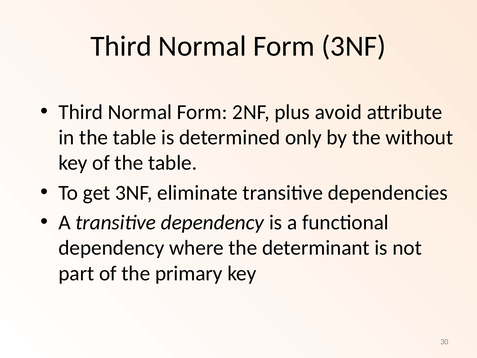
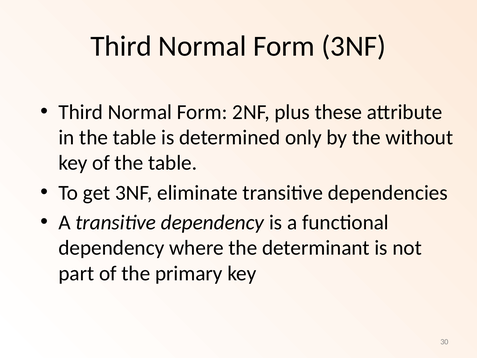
avoid: avoid -> these (338, 112)
